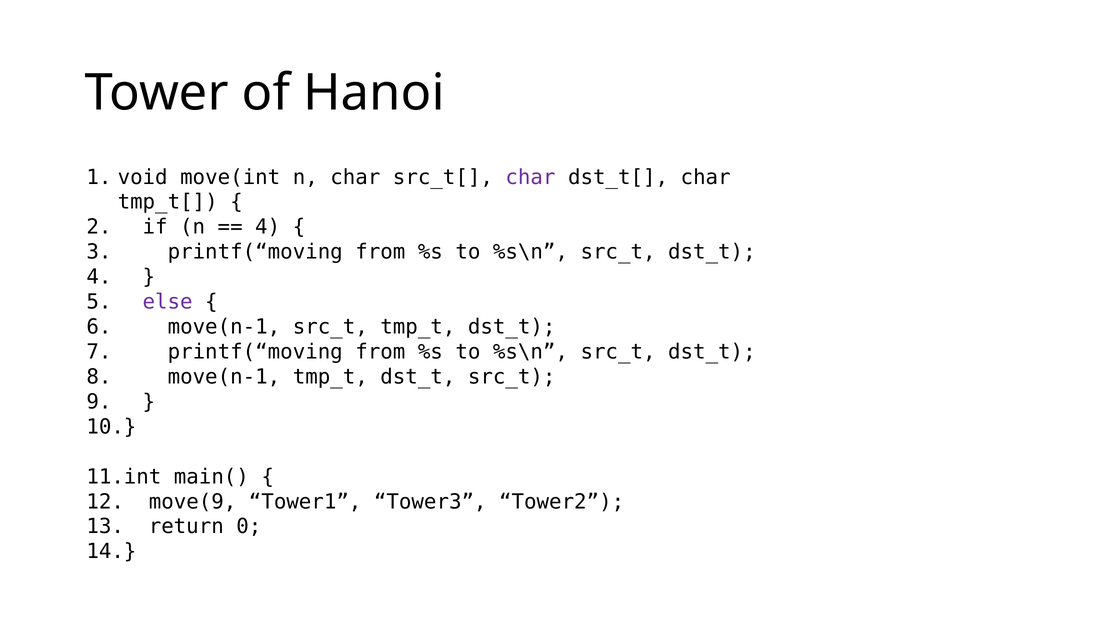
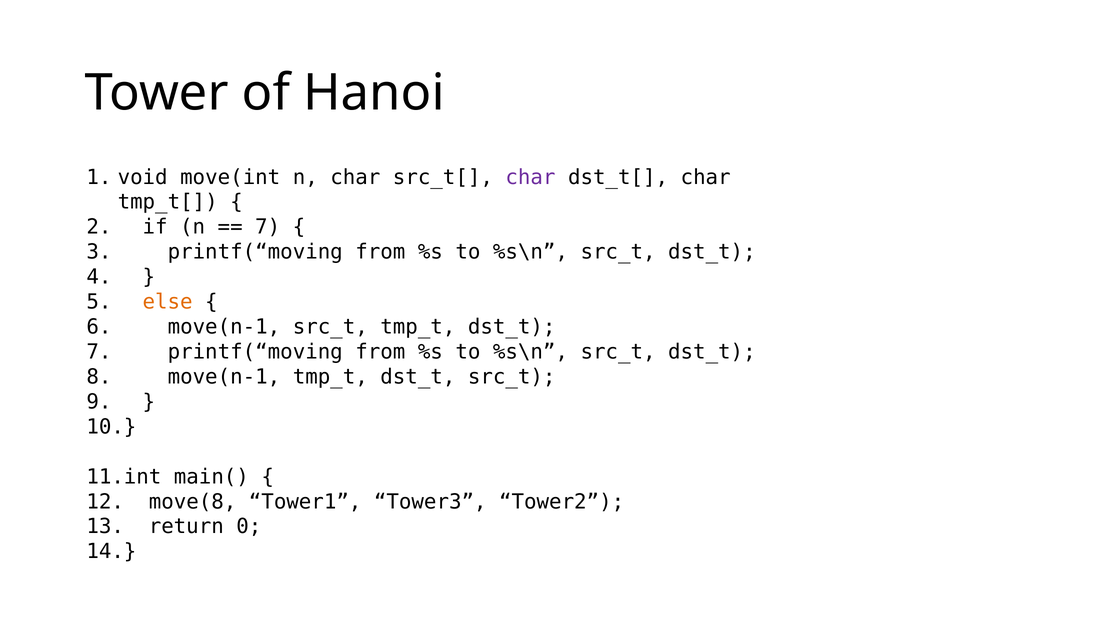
4: 4 -> 7 (268, 227)
else colour: purple -> orange (168, 302)
move(9: move(9 -> move(8 (193, 501)
